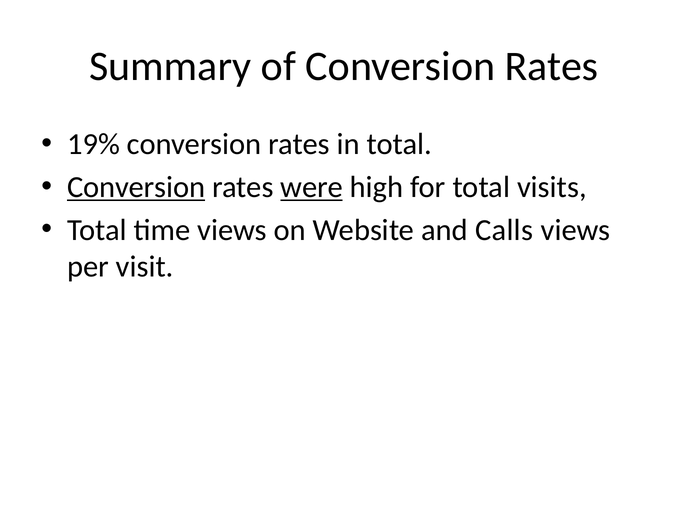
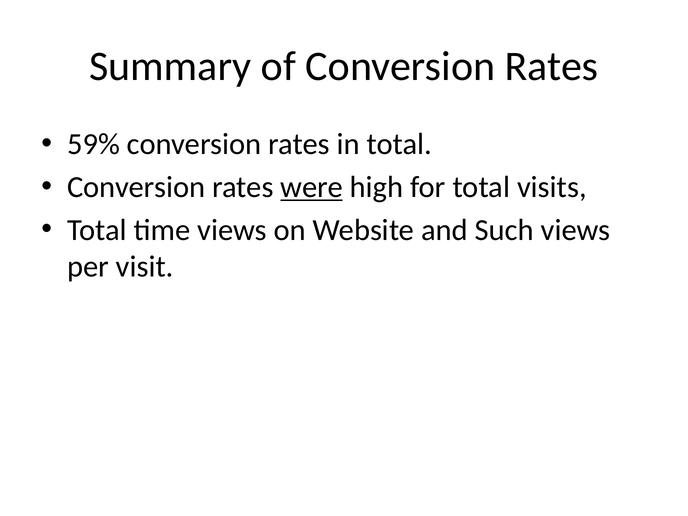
19%: 19% -> 59% (93, 144)
Conversion underline: present -> none (136, 187)
Calls: Calls -> Such (504, 230)
